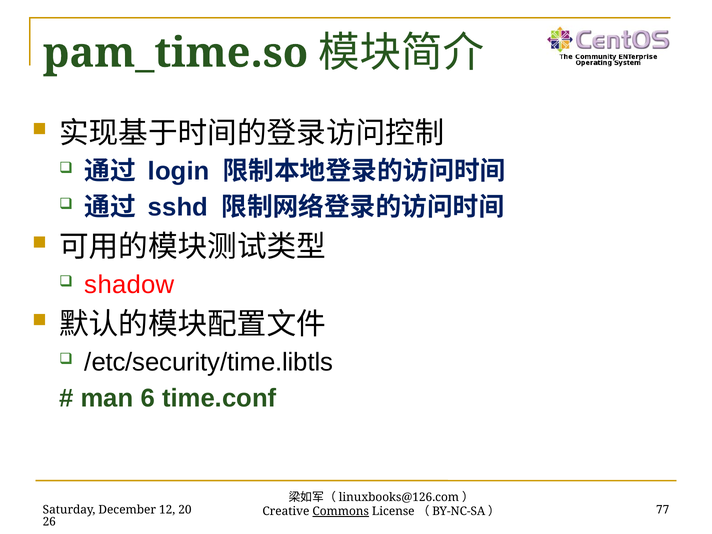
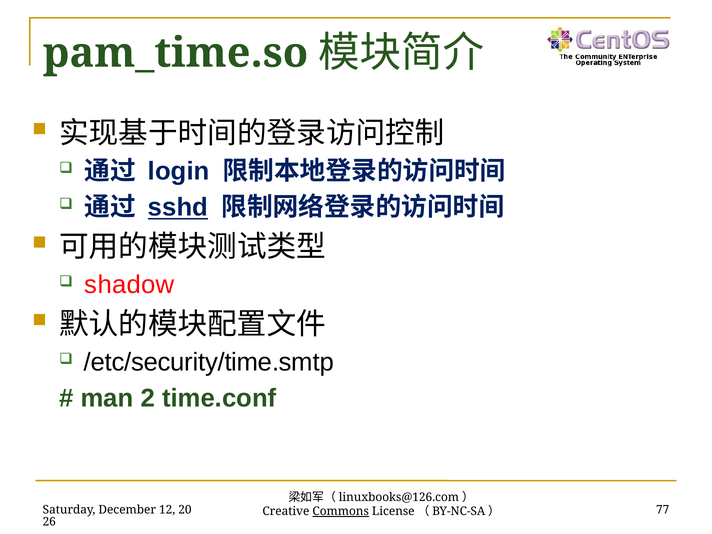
sshd underline: none -> present (178, 207)
/etc/security/time.libtls: /etc/security/time.libtls -> /etc/security/time.smtp (209, 362)
6: 6 -> 2 (148, 398)
